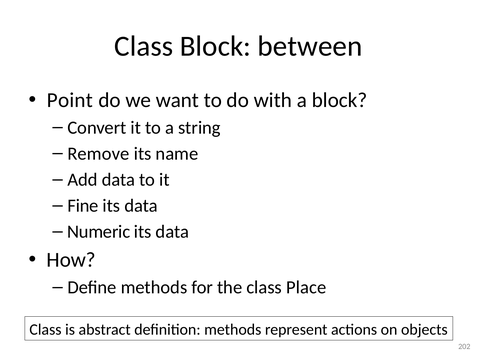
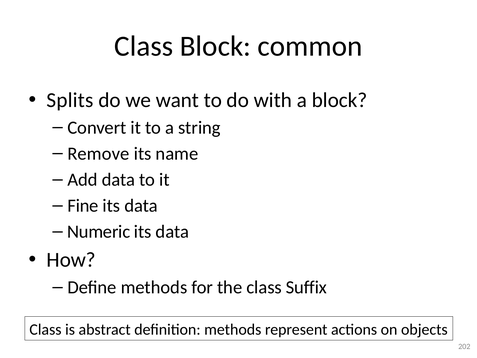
between: between -> common (310, 46)
Point: Point -> Splits (70, 100)
Place: Place -> Suffix (306, 287)
